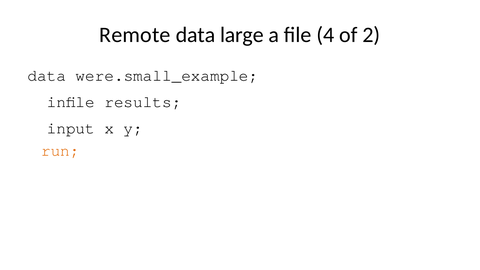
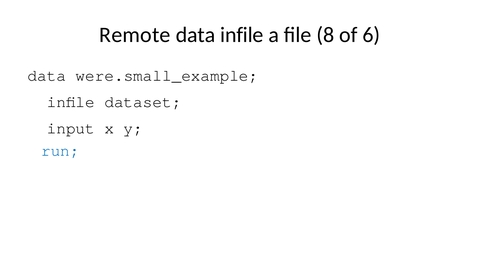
data large: large -> infile (242, 35)
4: 4 -> 8 (325, 35)
2: 2 -> 6 (371, 35)
results: results -> dataset (143, 102)
run colour: orange -> blue (60, 151)
